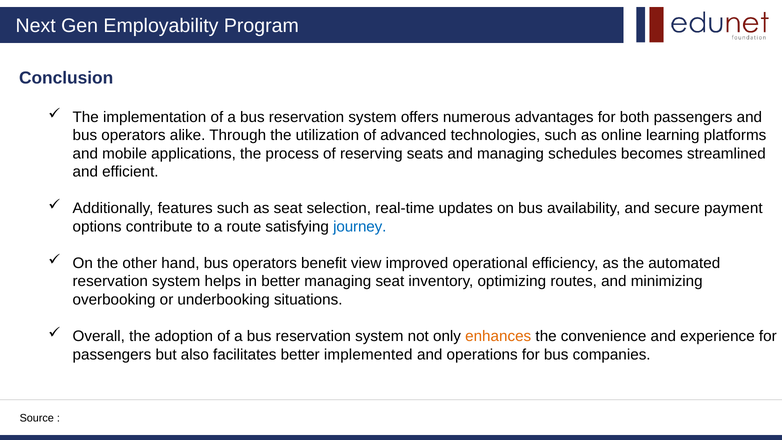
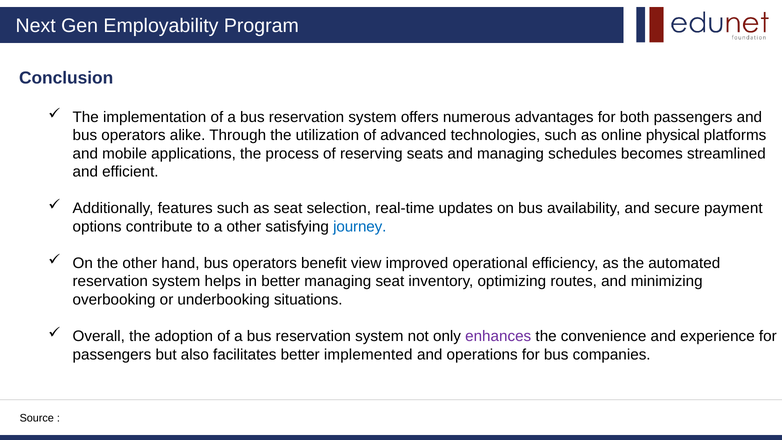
learning: learning -> physical (673, 135)
a route: route -> other (244, 227)
enhances colour: orange -> purple (498, 336)
